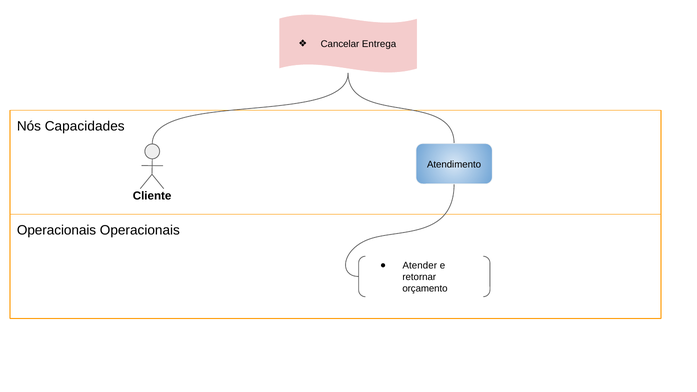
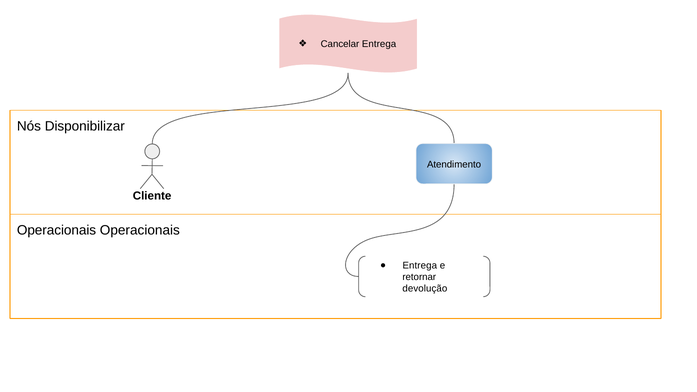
Capacidades: Capacidades -> Disponibilizar (85, 126)
Atender: Atender -> Entrega (420, 266)
orçamento: orçamento -> devolução (425, 289)
